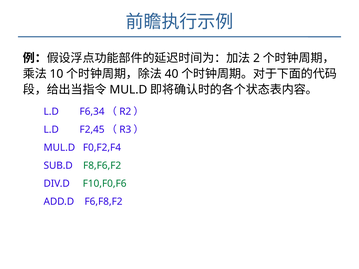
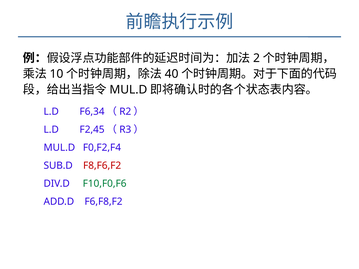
F8,F6,F2 colour: green -> red (102, 166)
